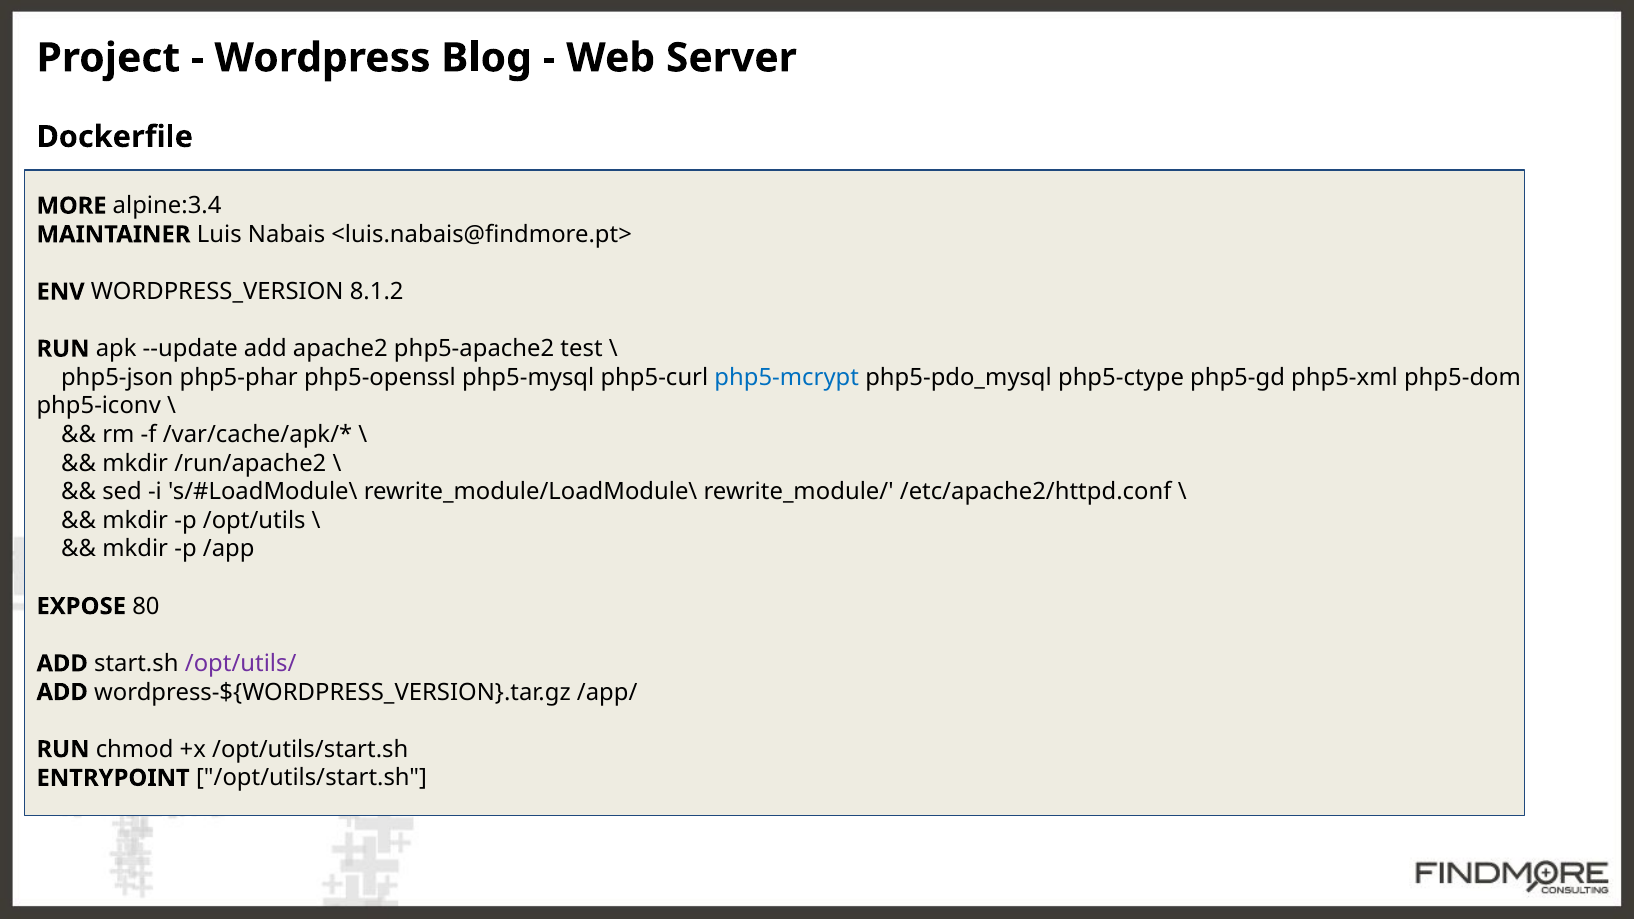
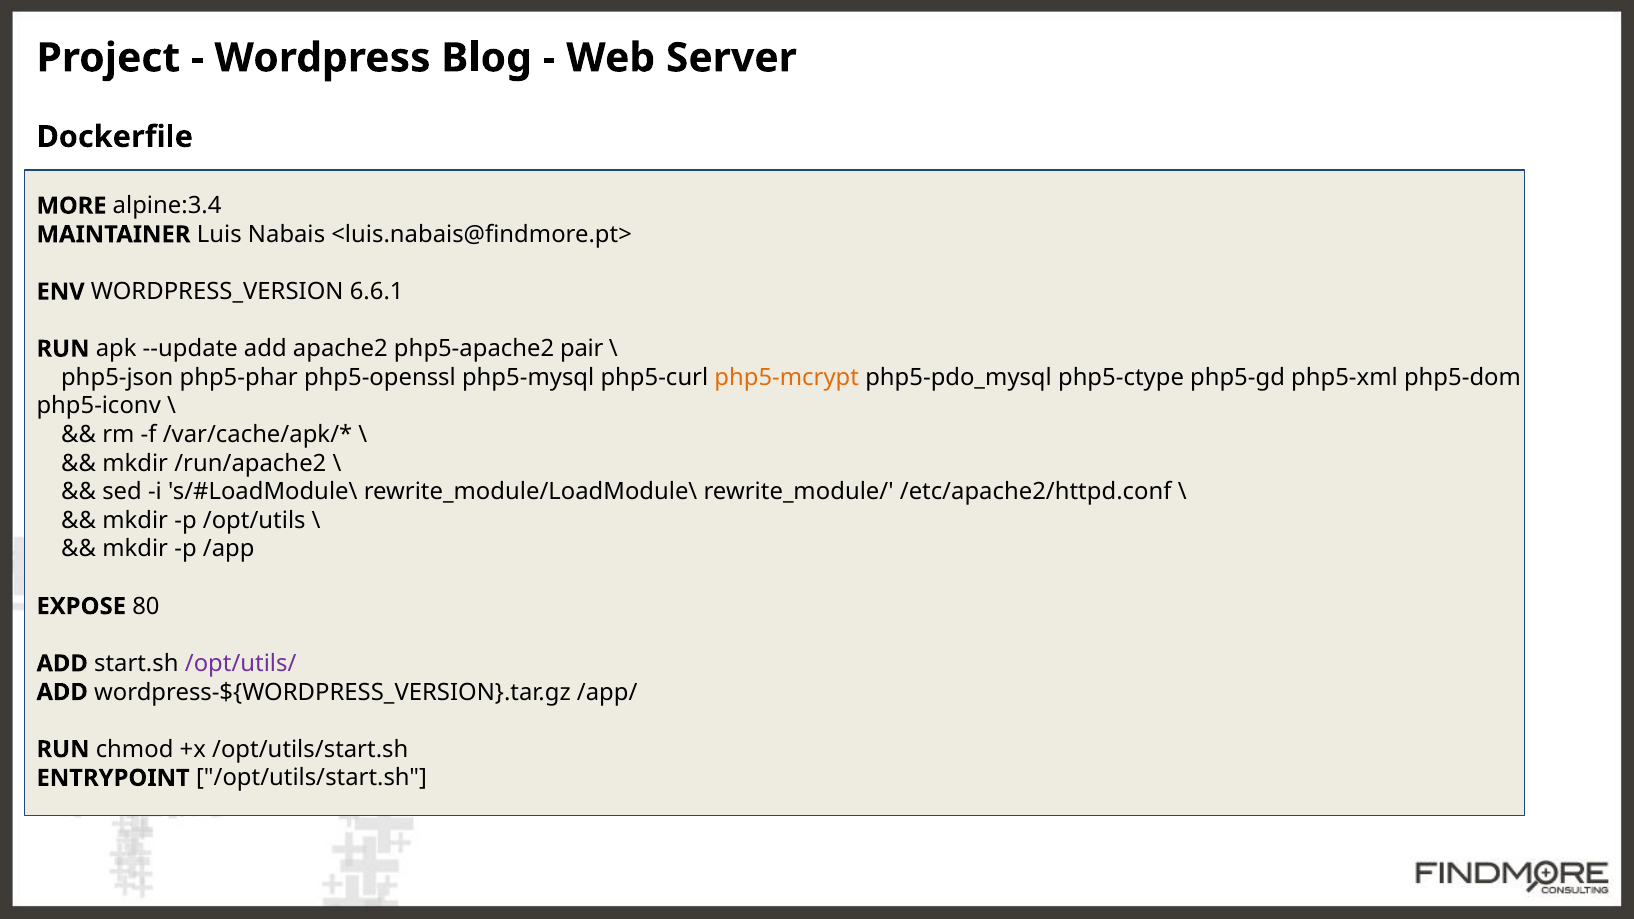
8.1.2: 8.1.2 -> 6.6.1 (377, 292)
test: test -> pair (582, 349)
php5-mcrypt colour: blue -> orange (787, 378)
